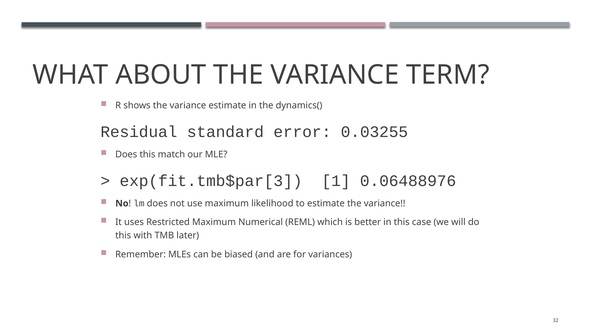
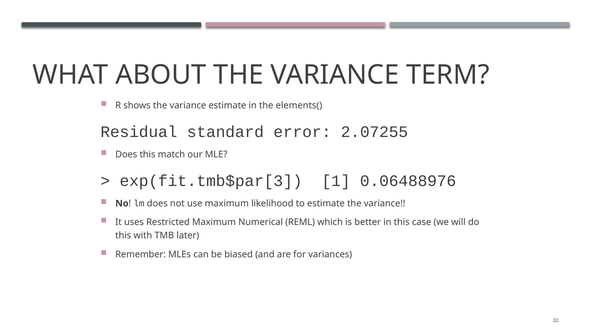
dynamics(: dynamics( -> elements( (299, 105)
0.03255: 0.03255 -> 2.07255 (374, 132)
